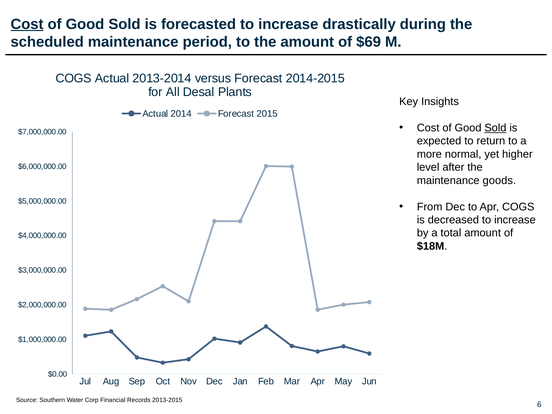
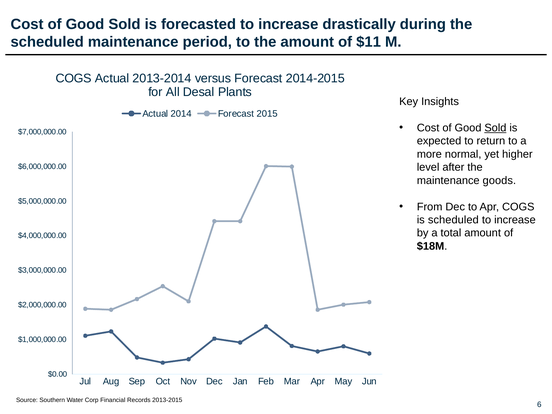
Cost underline: present -> none (27, 24)
$69: $69 -> $11 (369, 42)
is decreased: decreased -> scheduled (453, 220)
